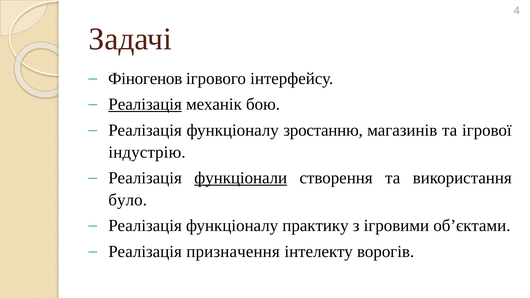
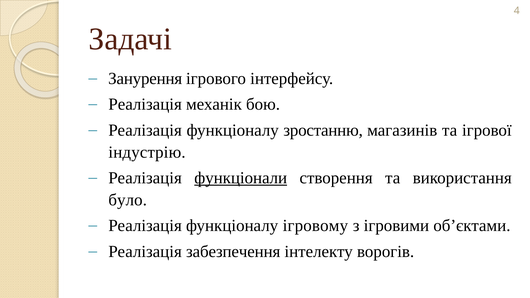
Фіногенов: Фіногенов -> Занурення (145, 79)
Реалізація underline: present -> none (145, 104)
практику: практику -> ігровому (315, 226)
призначення: призначення -> забезпечення (233, 252)
